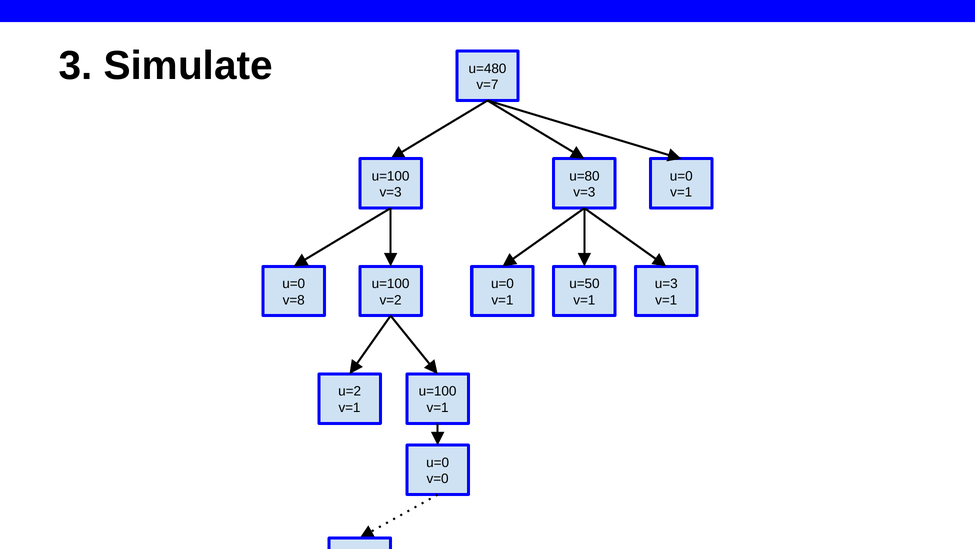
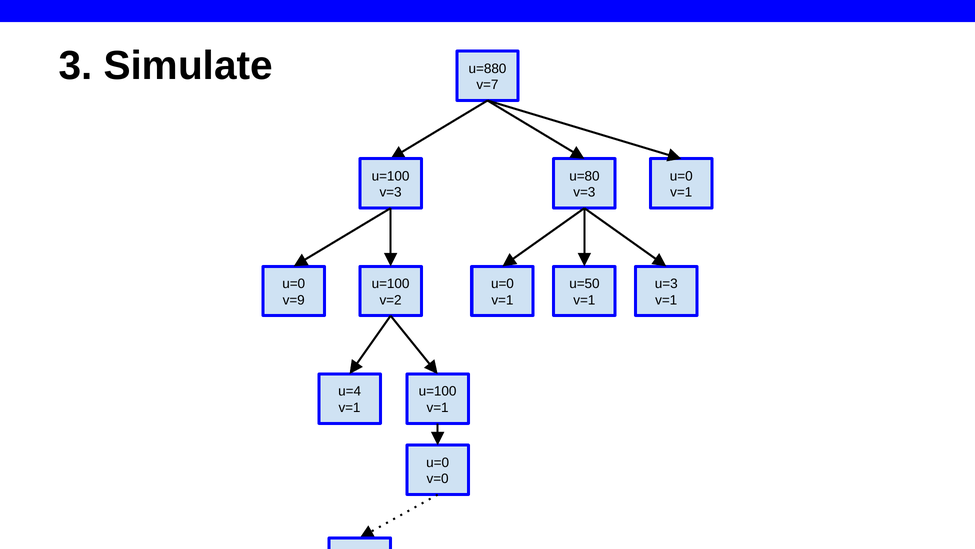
u=480: u=480 -> u=880 (487, 69)
v=8: v=8 -> v=9 (294, 300)
u=2: u=2 -> u=4 (350, 391)
